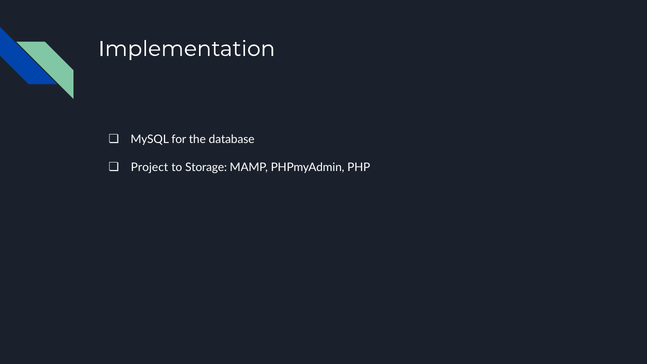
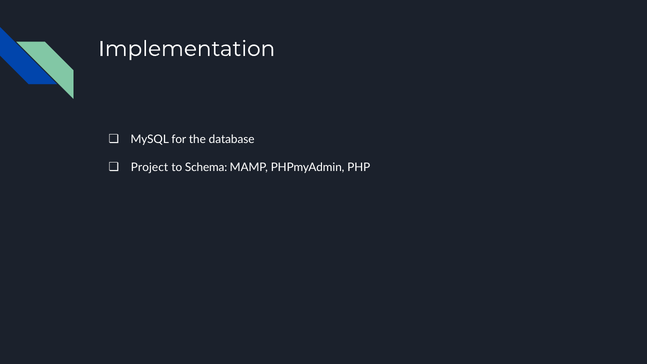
Storage: Storage -> Schema (206, 167)
